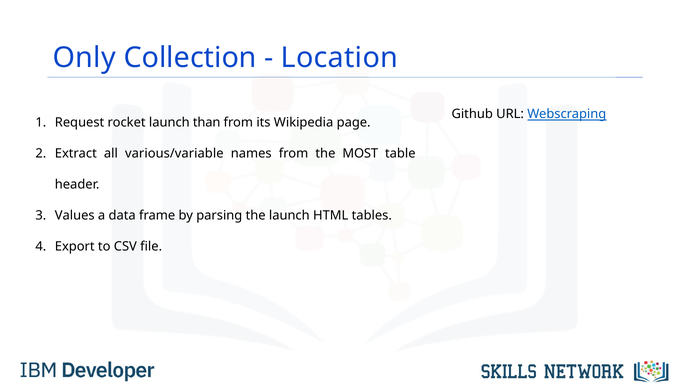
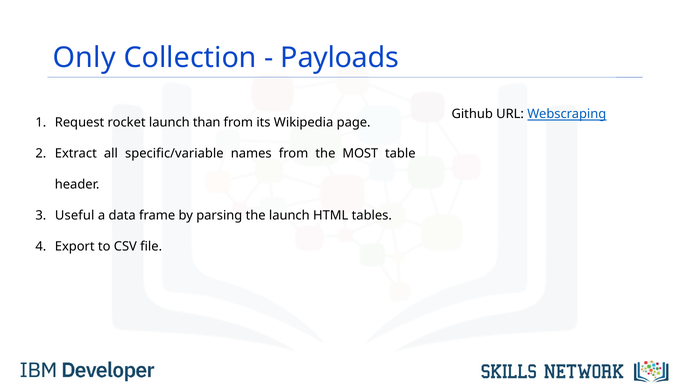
Location: Location -> Payloads (340, 58)
various/variable: various/variable -> specific/variable (174, 153)
Values: Values -> Useful (75, 216)
